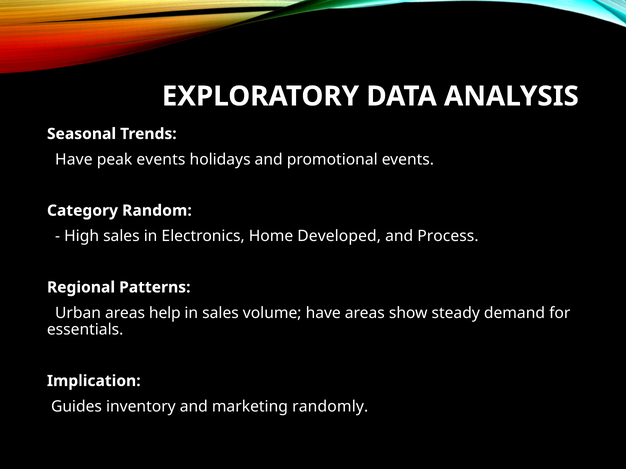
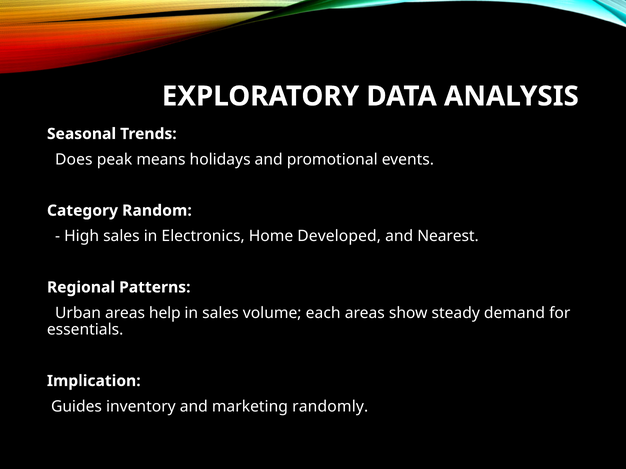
Have: Have -> Does (74, 160)
peak events: events -> means (161, 160)
Process: Process -> Nearest (448, 236)
volume have: have -> each (323, 313)
